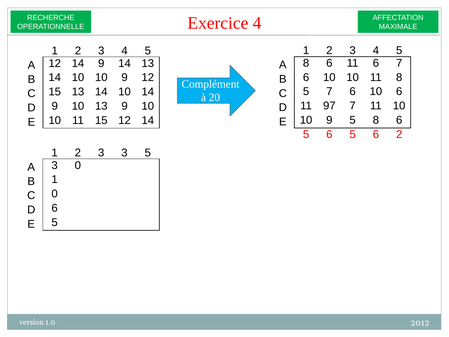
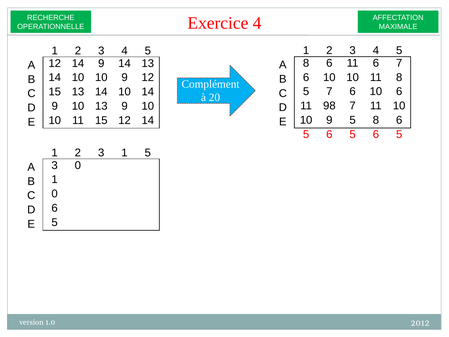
97: 97 -> 98 (329, 106)
2: 2 -> 5 (399, 134)
3 3: 3 -> 1 (124, 153)
